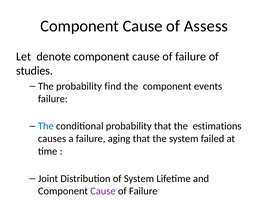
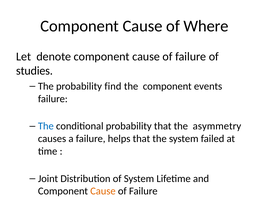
Assess: Assess -> Where (206, 26)
estimations: estimations -> asymmetry (217, 126)
aging: aging -> helps (119, 139)
Cause colour: purple -> orange (103, 191)
